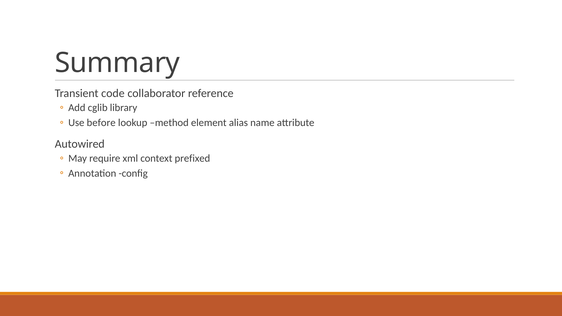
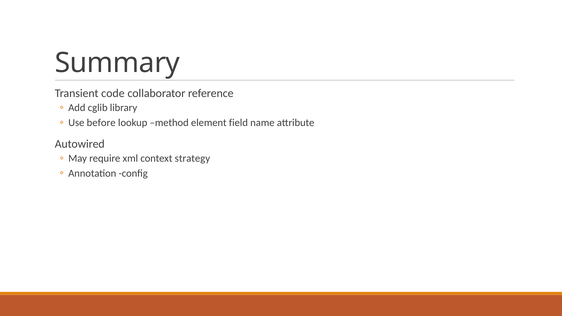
alias: alias -> field (238, 123)
prefixed: prefixed -> strategy (192, 158)
